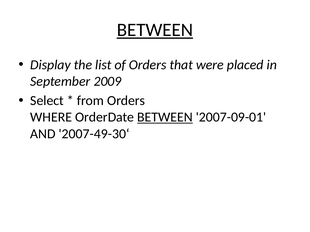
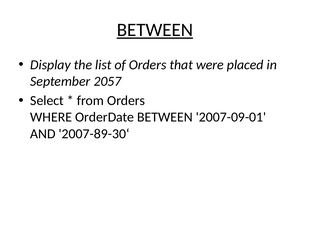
2009: 2009 -> 2057 (107, 82)
BETWEEN underline: present -> none (165, 117)
2007-49-30‘: 2007-49-30‘ -> 2007-89-30‘ (94, 134)
